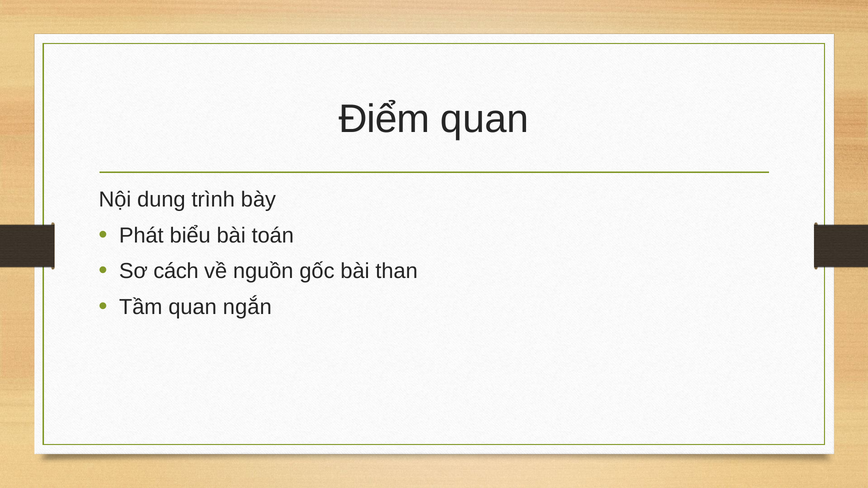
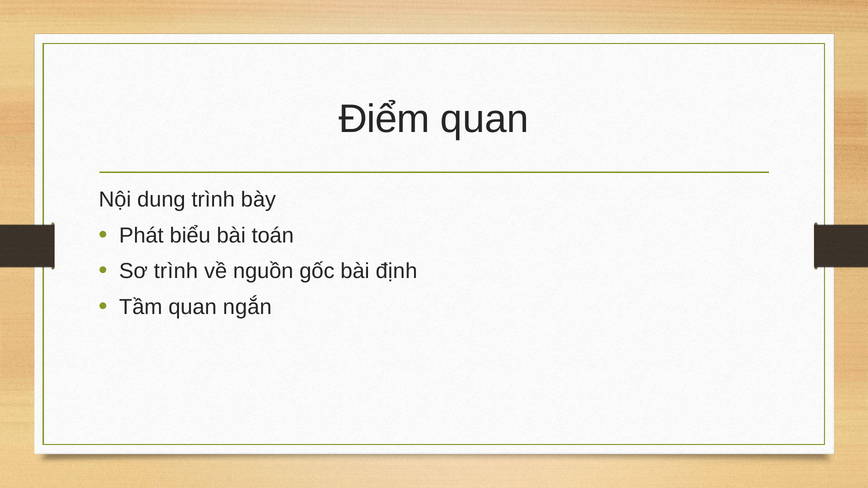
Sơ cách: cách -> trình (176, 271)
than: than -> định (396, 271)
